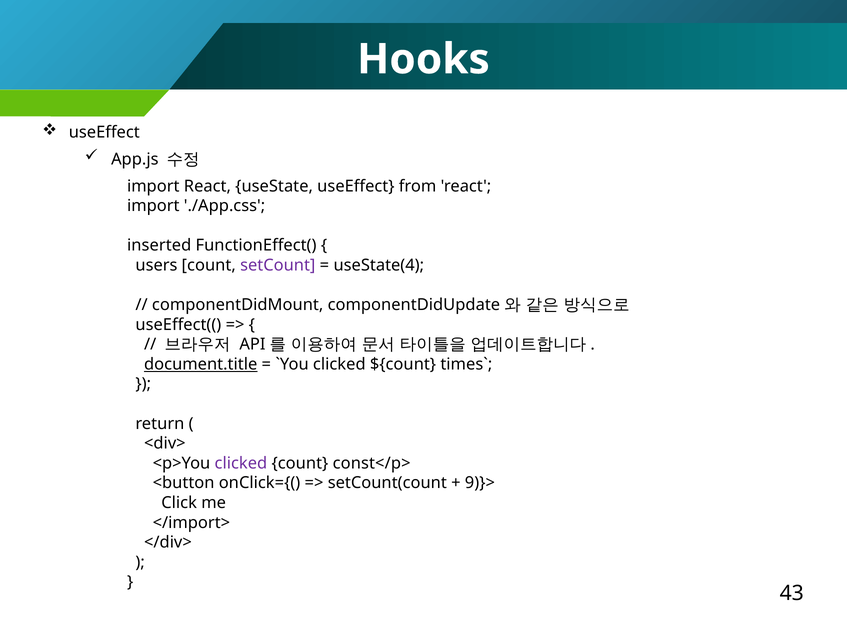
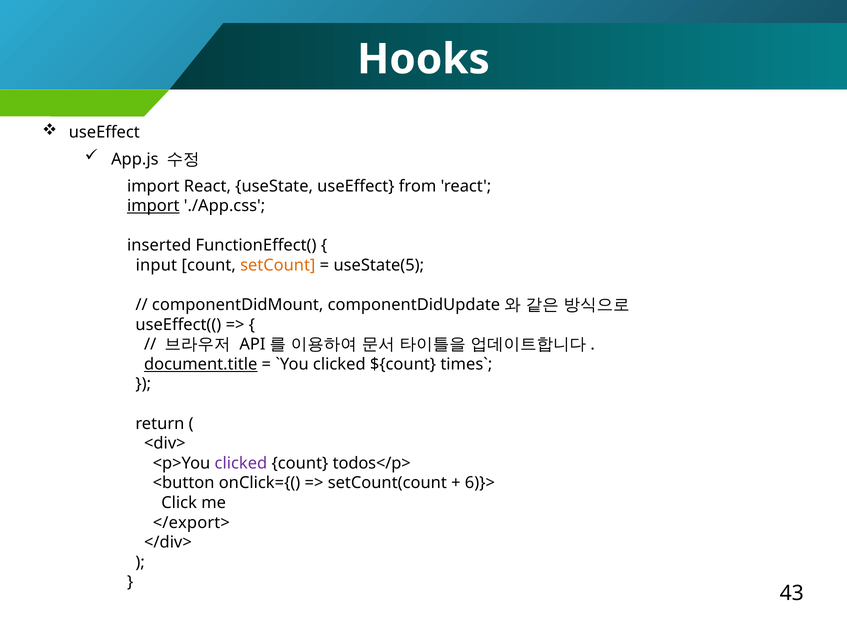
import underline: none -> present (153, 206)
users: users -> input (156, 265)
setCount colour: purple -> orange (278, 265)
useState(4: useState(4 -> useState(5 (379, 265)
const</p>: const</p> -> todos</p> (372, 463)
9)}>: 9)}> -> 6)}> (480, 482)
</import>: </import> -> </export> (191, 522)
